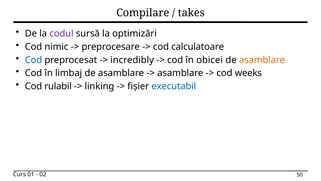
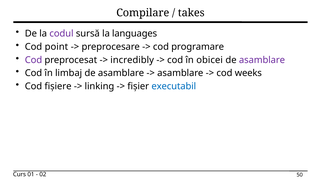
optimizări: optimizări -> languages (135, 34)
nimic: nimic -> point (56, 47)
calculatoare: calculatoare -> programare (198, 47)
Cod colour: blue -> purple (33, 60)
asamblare colour: orange -> purple (262, 60)
rulabil: rulabil -> fișiere (58, 86)
